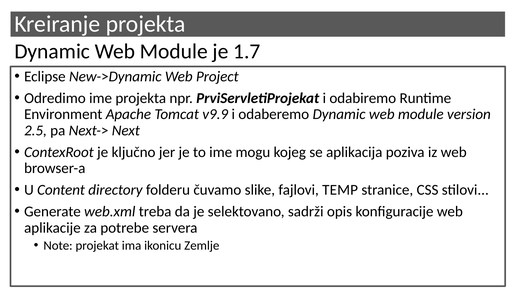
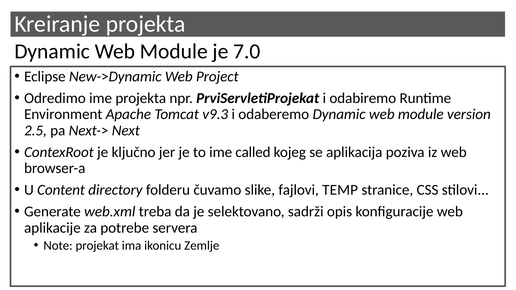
1.7: 1.7 -> 7.0 (247, 52)
v9.9: v9.9 -> v9.3 (215, 114)
mogu: mogu -> called (253, 152)
